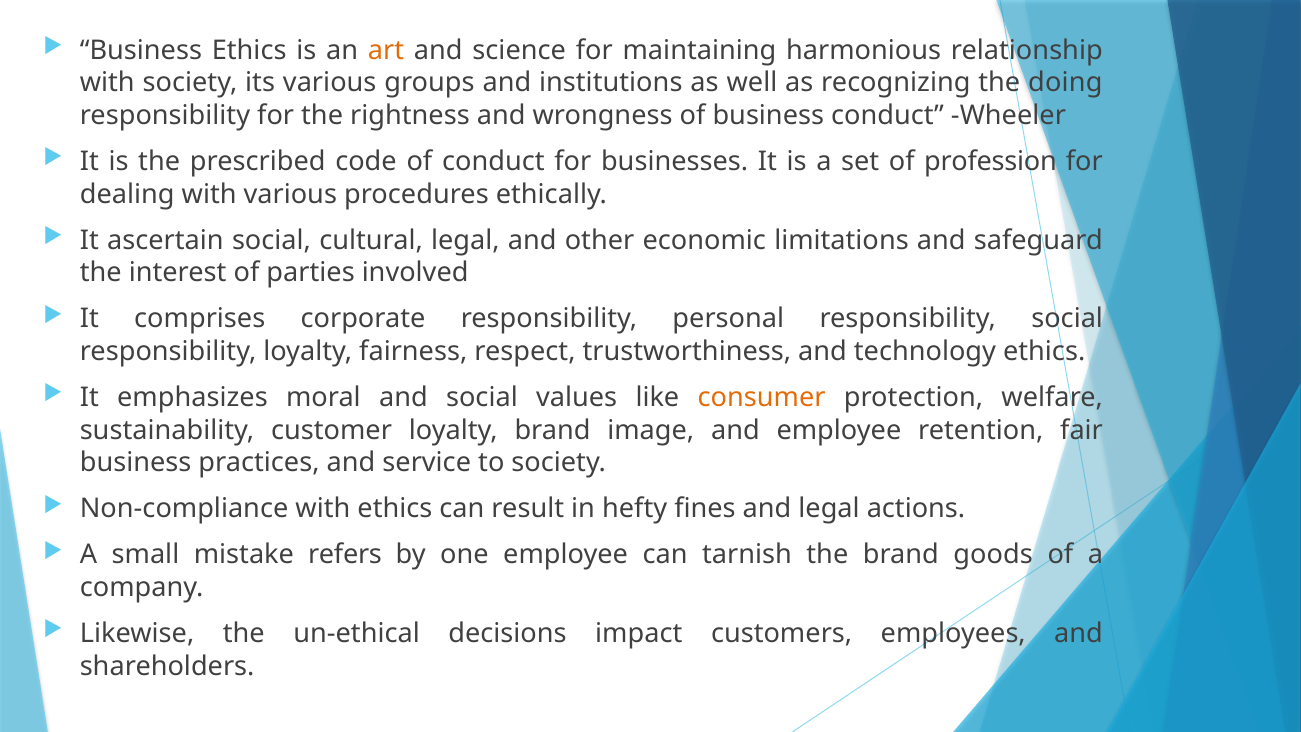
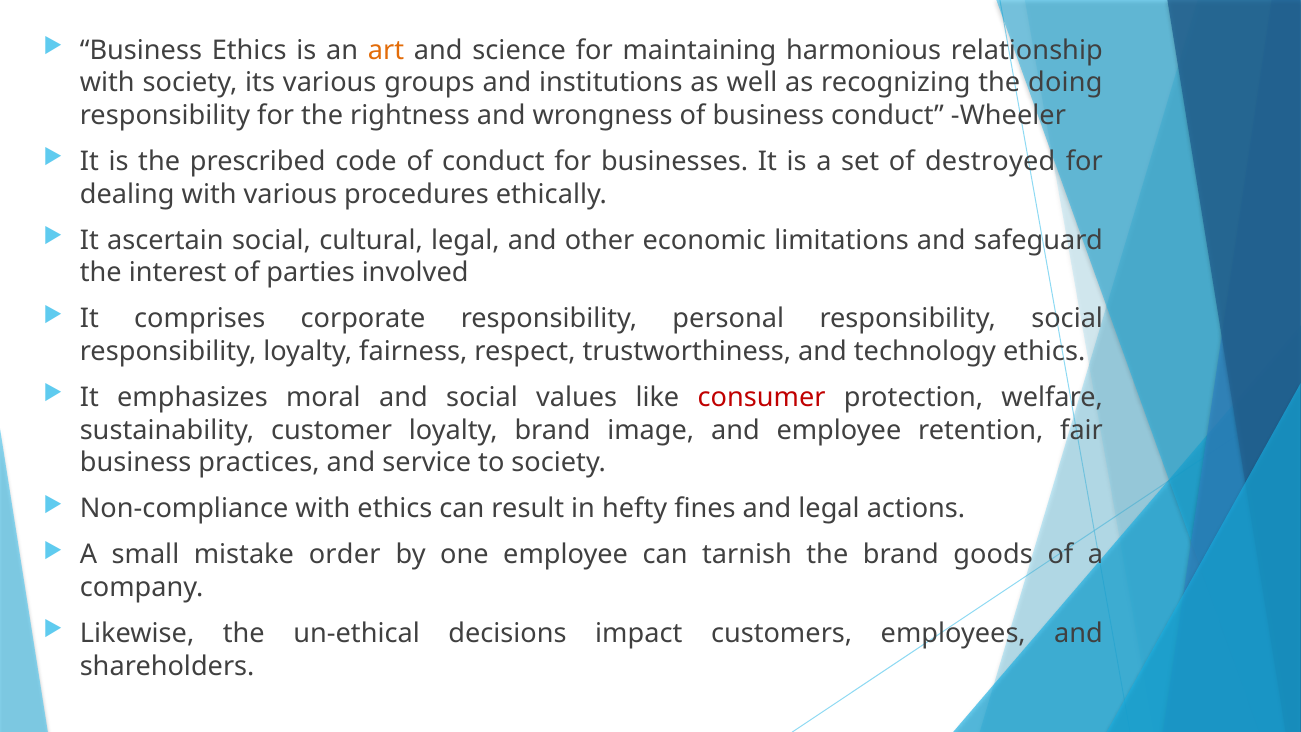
profession: profession -> destroyed (990, 162)
consumer colour: orange -> red (762, 398)
refers: refers -> order (345, 555)
